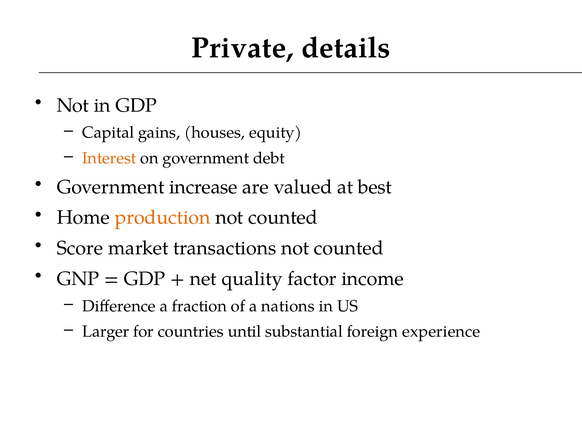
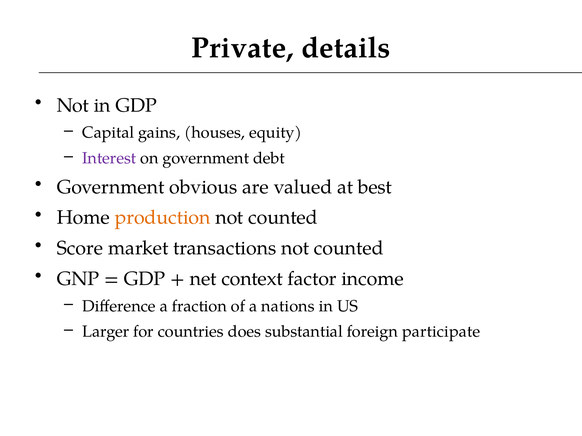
Interest colour: orange -> purple (109, 158)
increase: increase -> obvious (203, 187)
quality: quality -> context (252, 279)
until: until -> does (244, 332)
experience: experience -> participate (441, 332)
